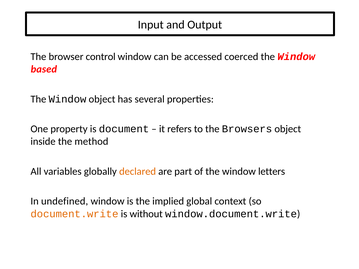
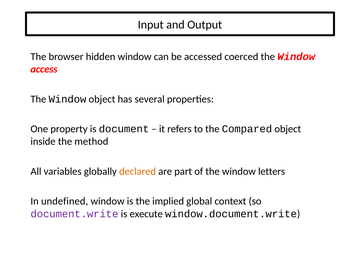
control: control -> hidden (101, 57)
based: based -> access (44, 69)
Browsers: Browsers -> Compared (247, 129)
document.write colour: orange -> purple (74, 214)
without: without -> execute (146, 214)
